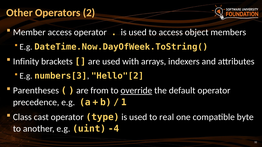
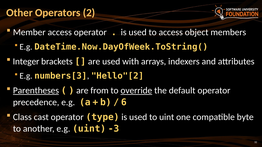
Infinity: Infinity -> Integer (26, 62)
Parentheses underline: none -> present (36, 91)
1: 1 -> 6 (124, 102)
to real: real -> uint (167, 117)
-4: -4 -> -3 (114, 129)
